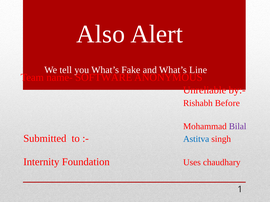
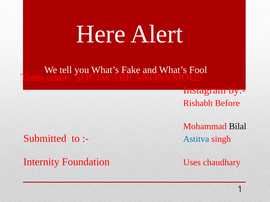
Also: Also -> Here (101, 34)
Line: Line -> Fool (198, 70)
Unreliable: Unreliable -> Instagram (205, 90)
Bilal colour: purple -> black (238, 127)
